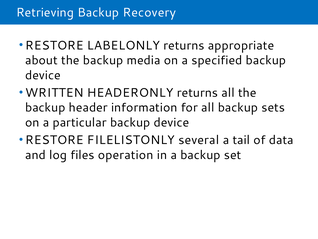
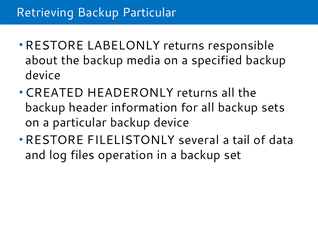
Backup Recovery: Recovery -> Particular (149, 13)
appropriate: appropriate -> responsible (241, 45)
WRITTEN: WRITTEN -> CREATED (54, 93)
